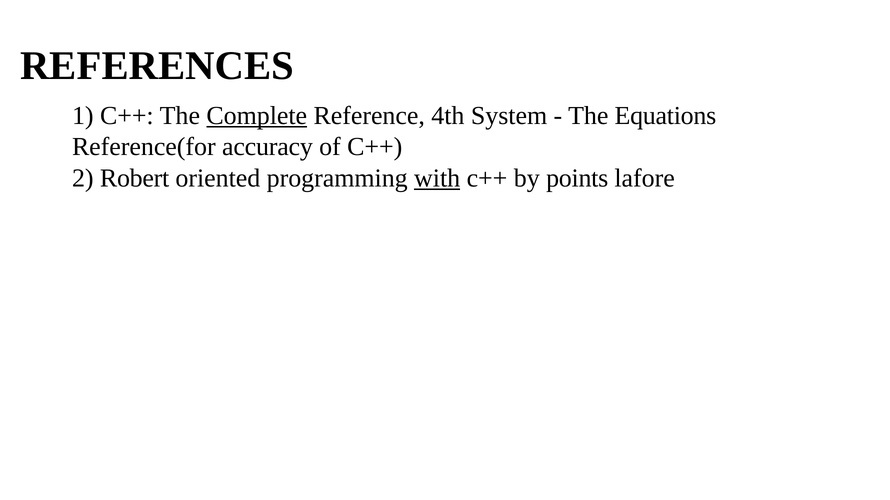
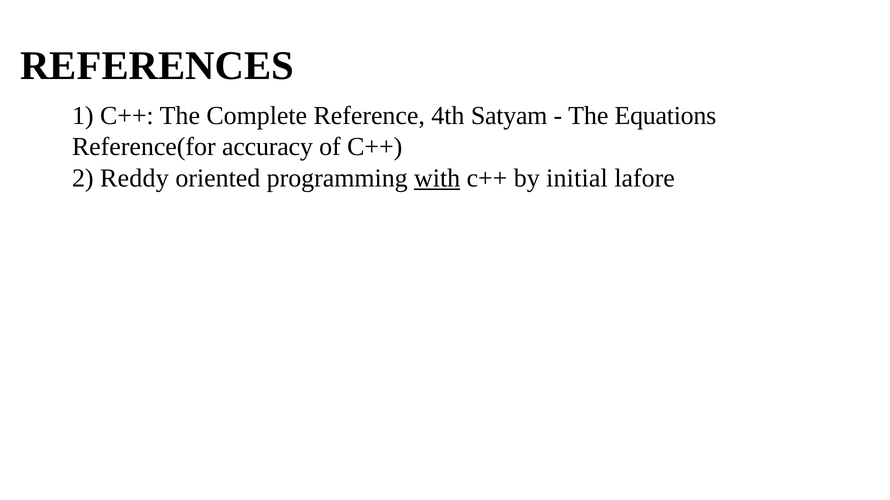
Complete underline: present -> none (257, 116)
System: System -> Satyam (509, 116)
Robert: Robert -> Reddy (134, 178)
points: points -> initial (577, 178)
